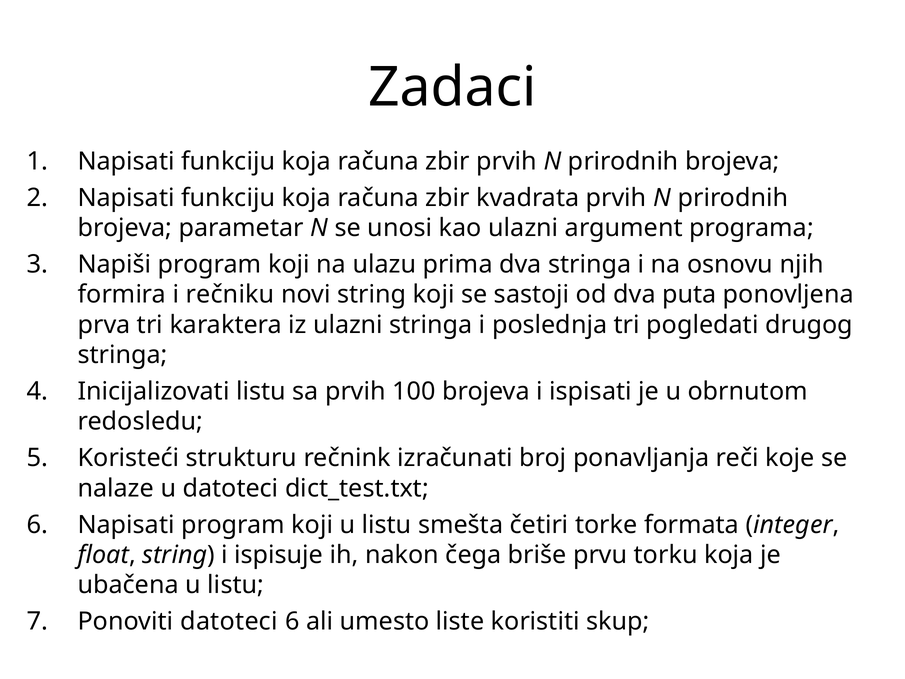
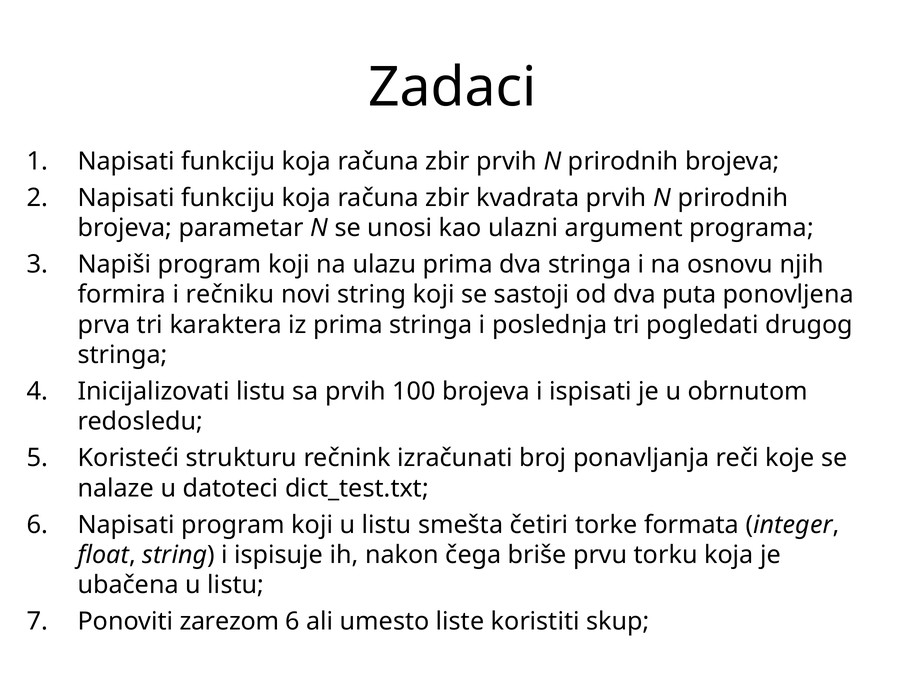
iz ulazni: ulazni -> prima (348, 325)
Ponoviti datoteci: datoteci -> zarezom (229, 621)
